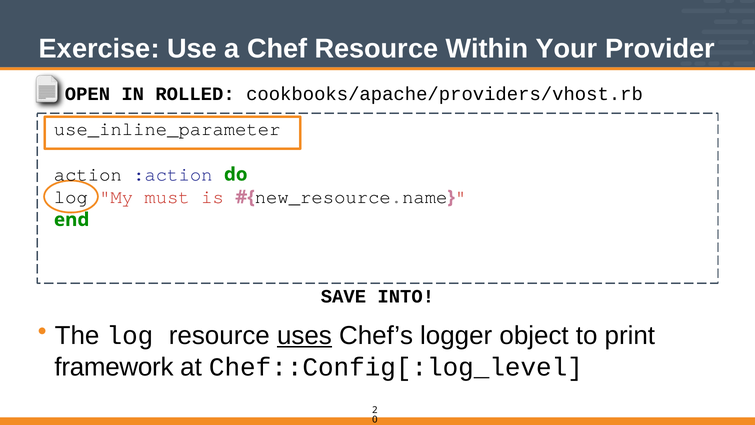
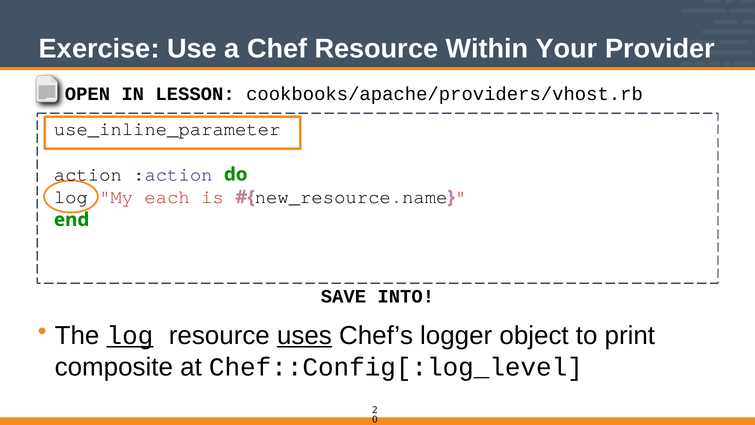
ROLLED: ROLLED -> LESSON (195, 94)
must: must -> each (167, 197)
log underline: none -> present (130, 336)
framework: framework -> composite (114, 367)
